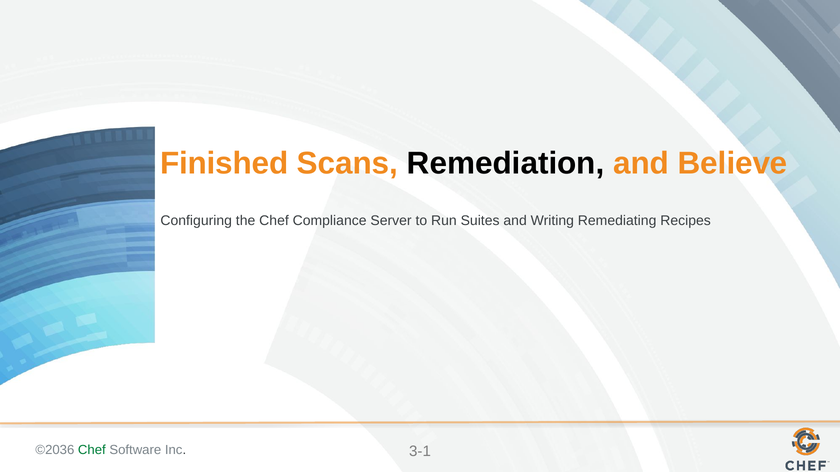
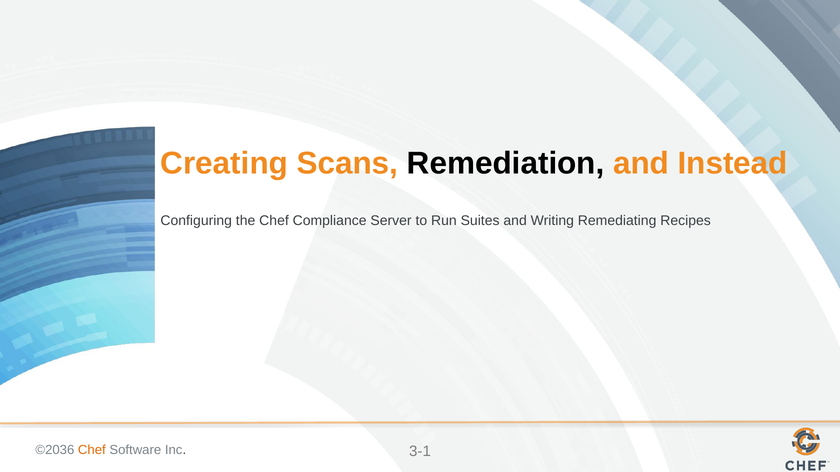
Finished: Finished -> Creating (224, 163)
Believe: Believe -> Instead (733, 163)
Chef colour: green -> orange (92, 451)
